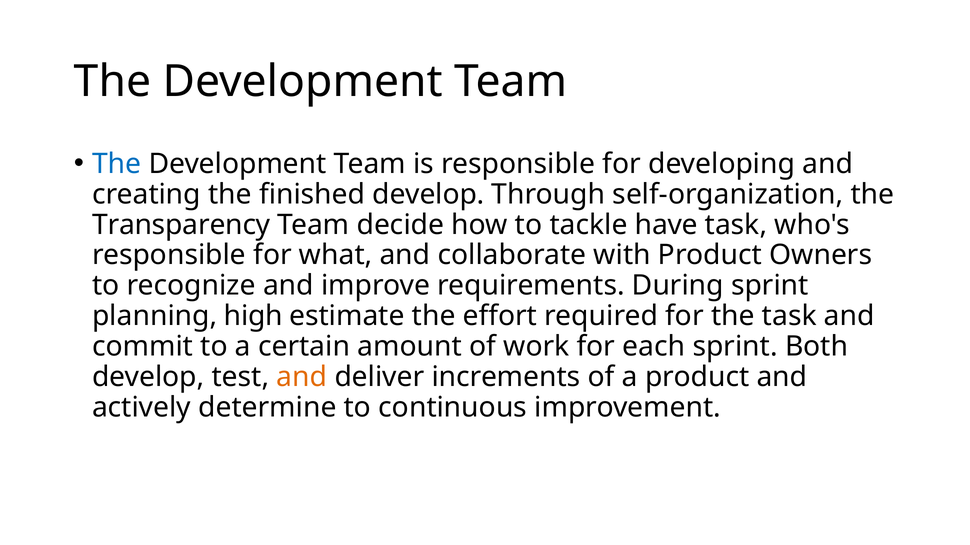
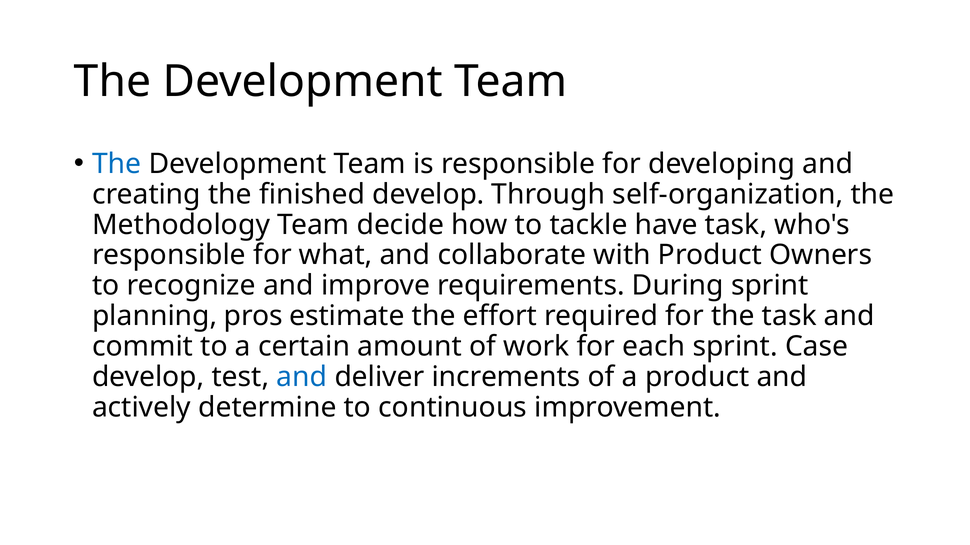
Transparency: Transparency -> Methodology (181, 225)
high: high -> pros (253, 316)
Both: Both -> Case (817, 347)
and colour: orange -> blue (302, 377)
